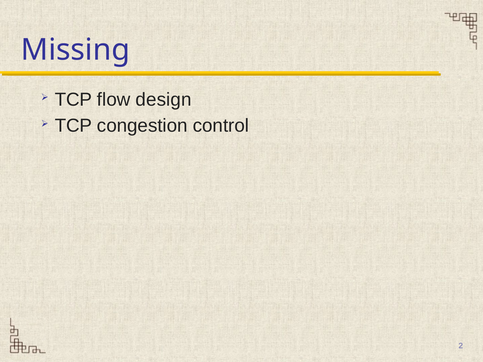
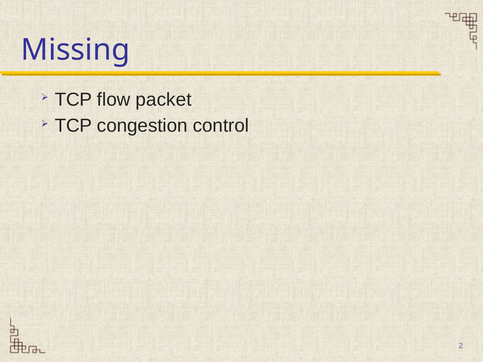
design: design -> packet (164, 100)
